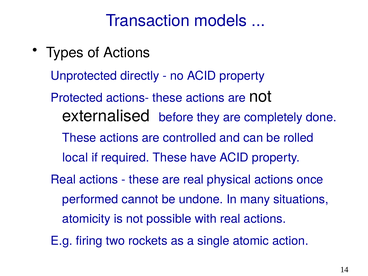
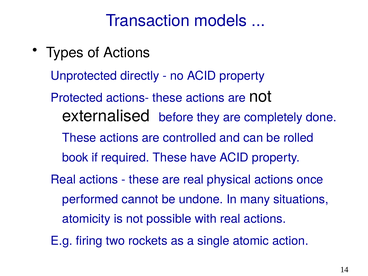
local: local -> book (75, 158)
